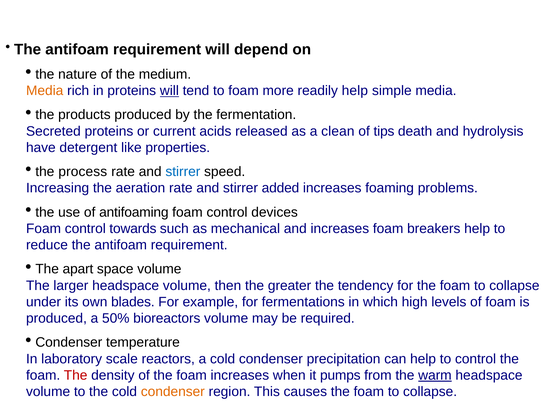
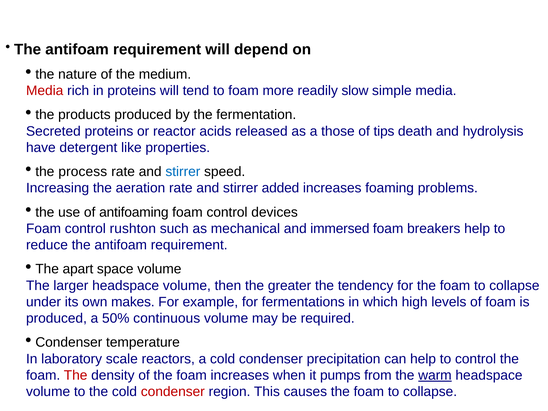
Media colour: orange -> red (45, 91)
will underline: present -> none (169, 91)
readily help: help -> slow (355, 91)
current: current -> reactor (174, 131)
clean: clean -> those (338, 131)
towards: towards -> rushton (133, 229)
and increases: increases -> immersed (340, 229)
blades: blades -> makes (133, 302)
bioreactors: bioreactors -> continuous (167, 318)
condenser colour: orange -> red (173, 392)
